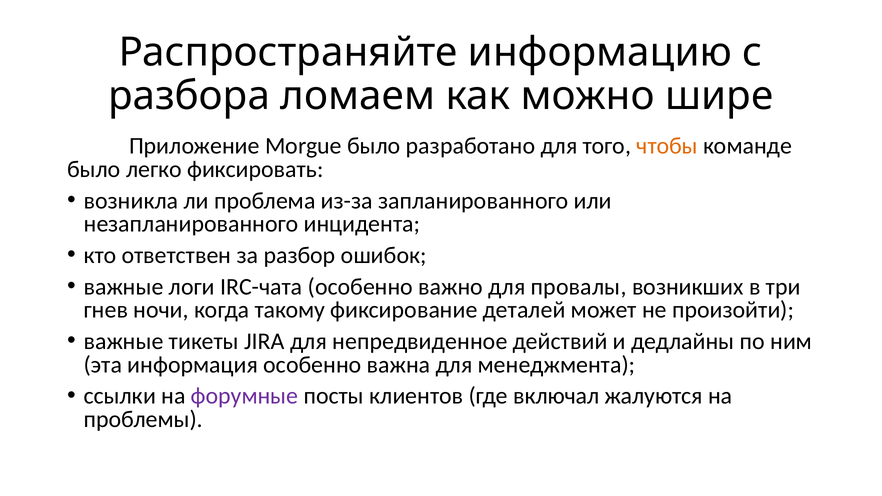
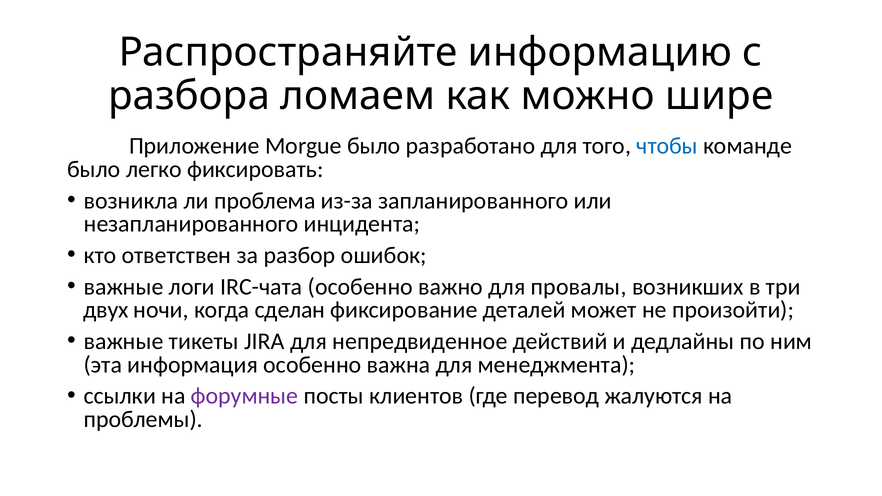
чтобы colour: orange -> blue (667, 146)
гнев: гнев -> двух (106, 310)
такому: такому -> сделан (290, 310)
включал: включал -> перевод (556, 396)
